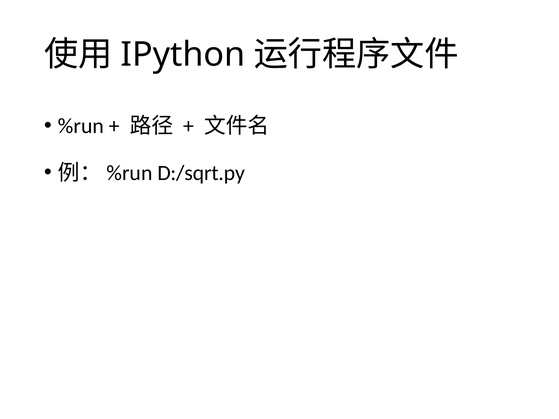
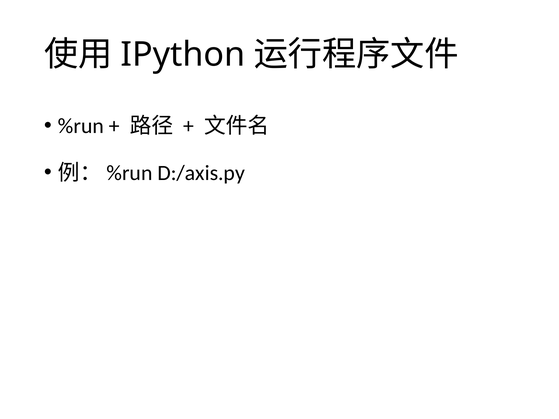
D:/sqrt.py: D:/sqrt.py -> D:/axis.py (201, 173)
